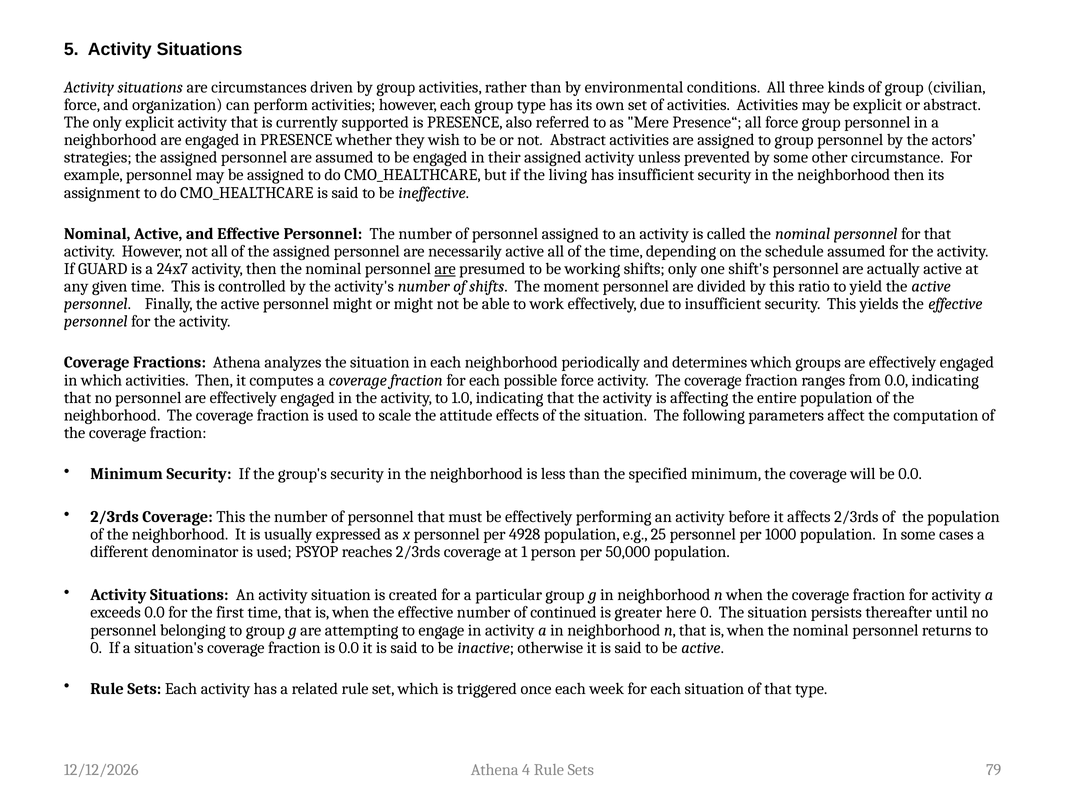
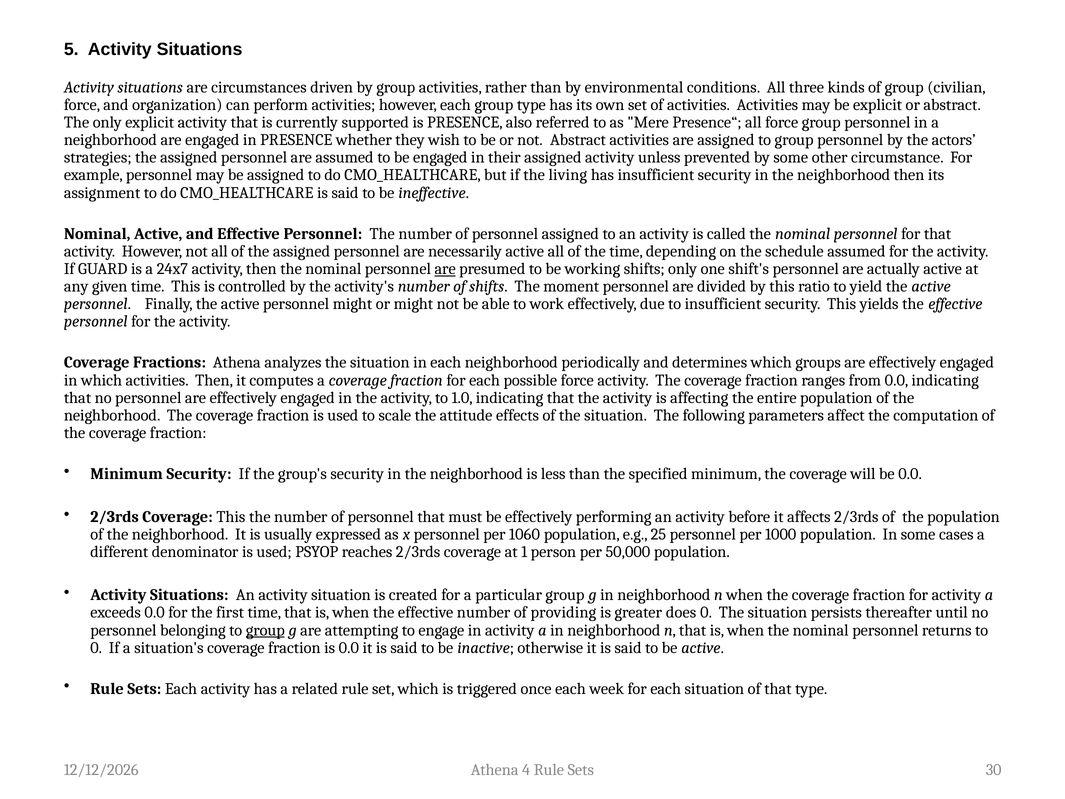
4928: 4928 -> 1060 (525, 534)
continued: continued -> providing (563, 612)
here: here -> does (681, 612)
group underline: none -> present (265, 630)
79: 79 -> 30 (994, 770)
